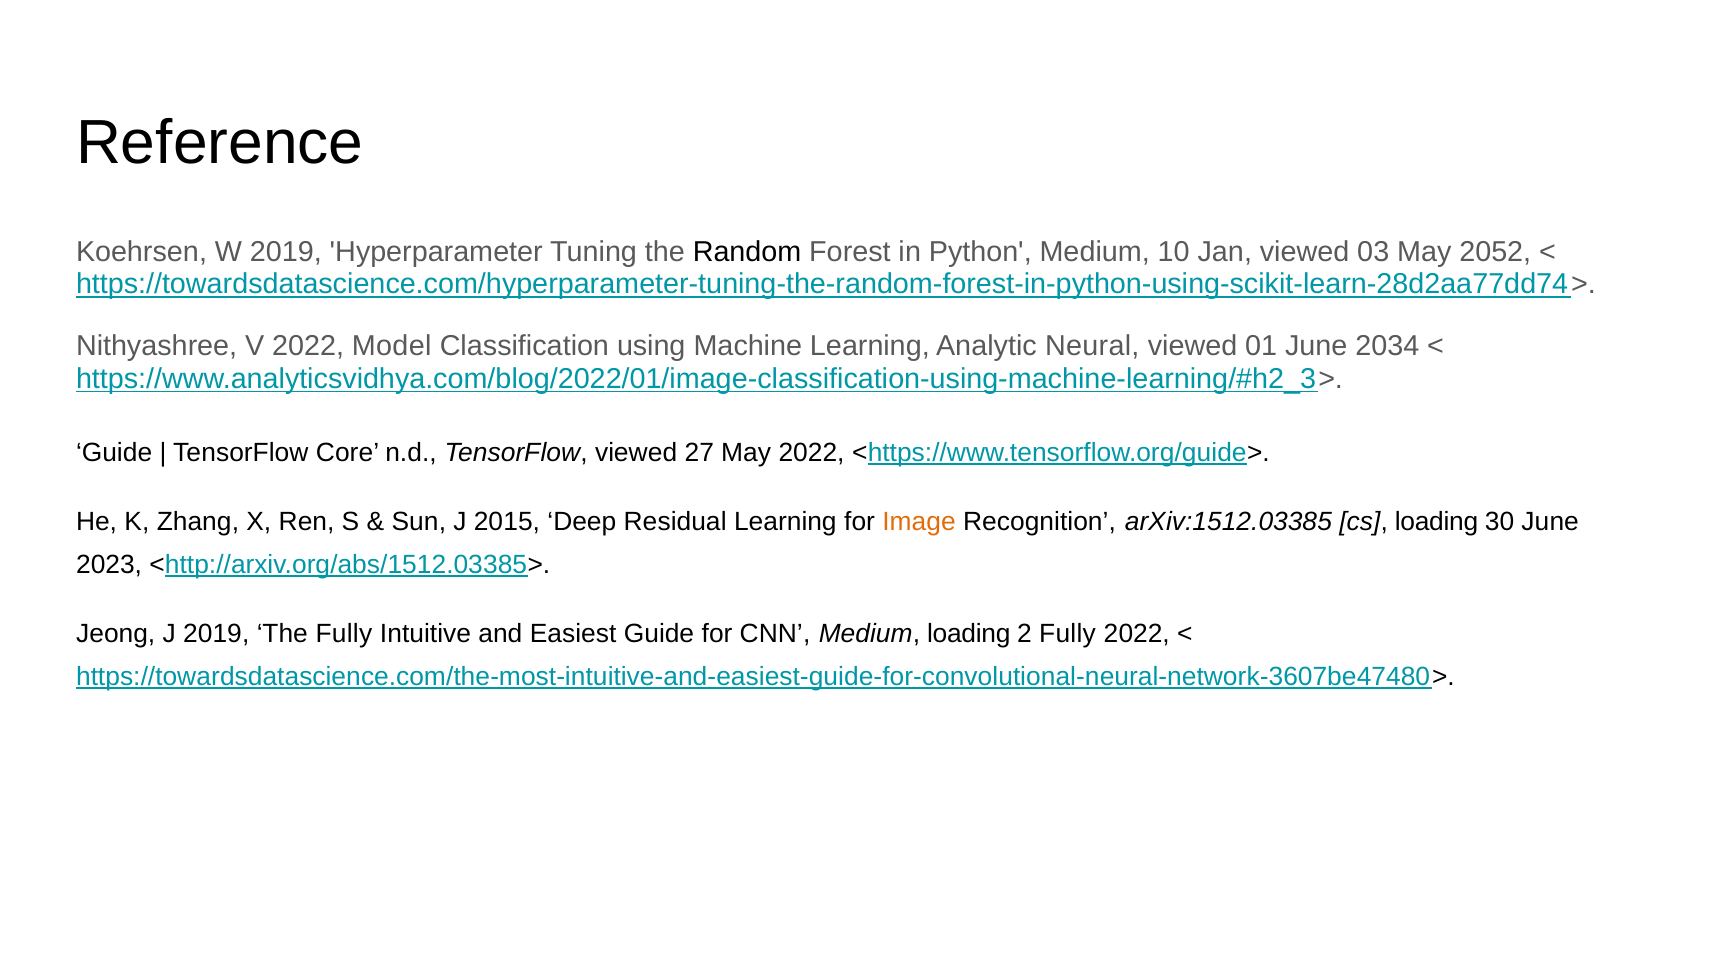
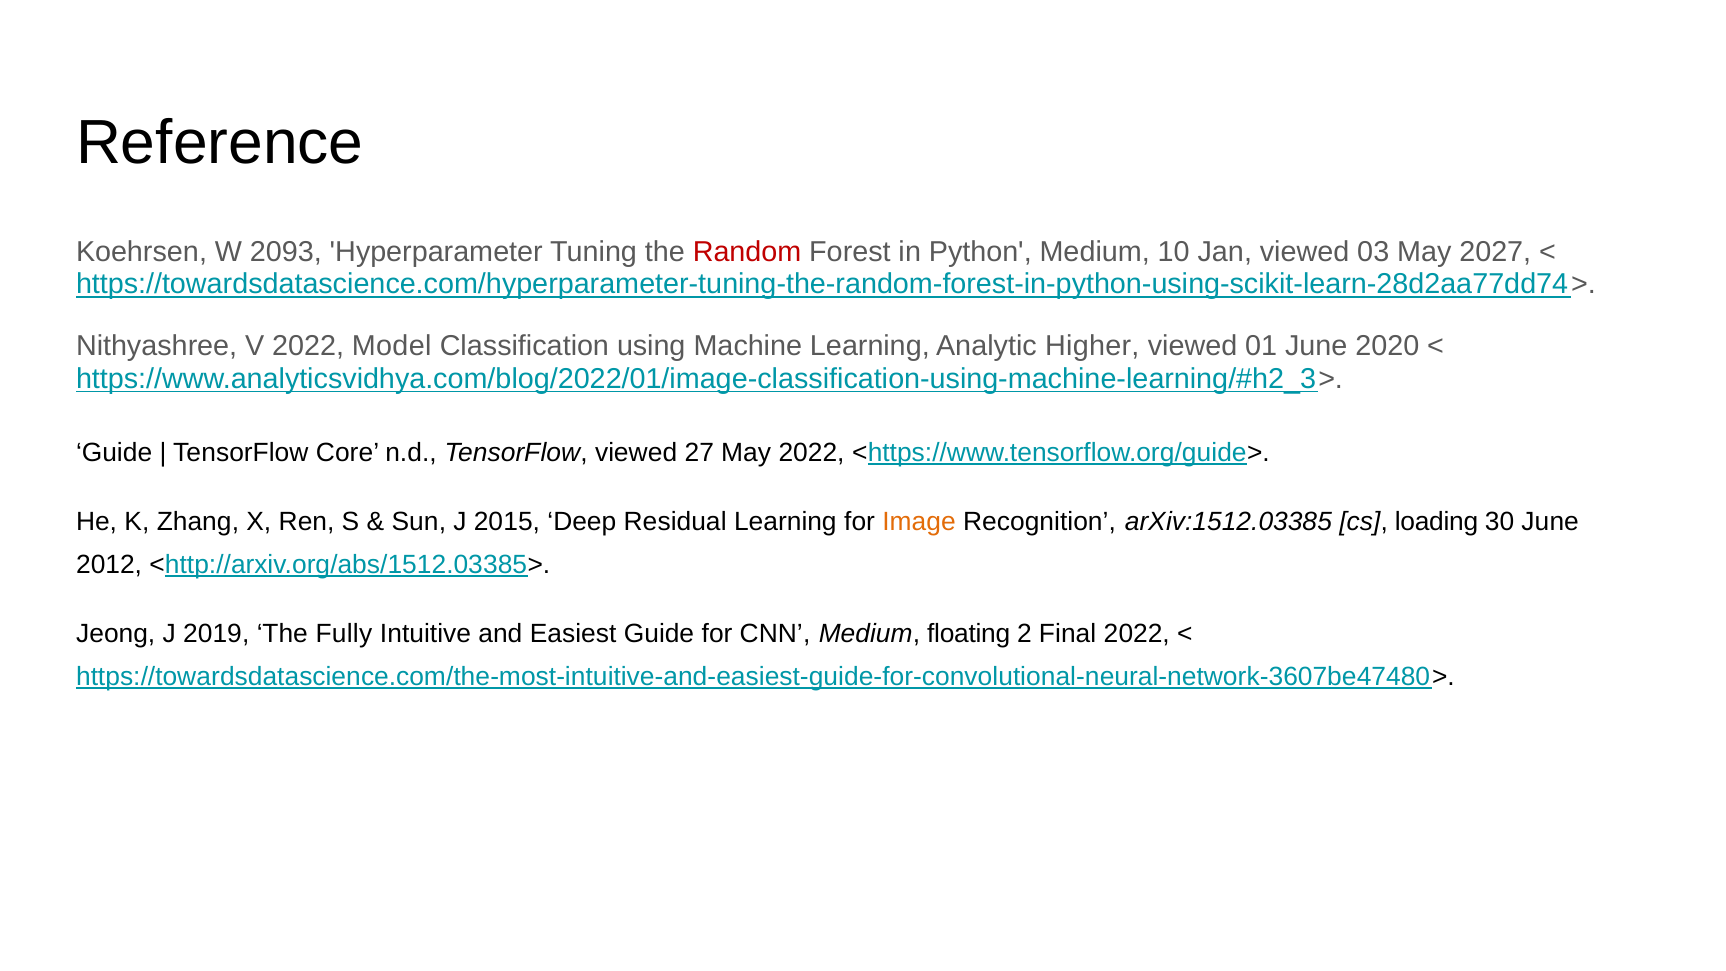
W 2019: 2019 -> 2093 (286, 252)
Random colour: black -> red (747, 252)
2052: 2052 -> 2027 (1495, 252)
Neural: Neural -> Higher (1092, 346)
2034: 2034 -> 2020 (1387, 346)
2023: 2023 -> 2012 (109, 564)
Medium loading: loading -> floating (969, 634)
2 Fully: Fully -> Final (1068, 634)
